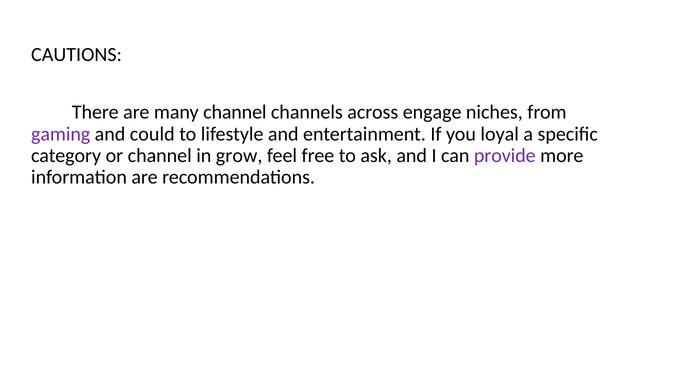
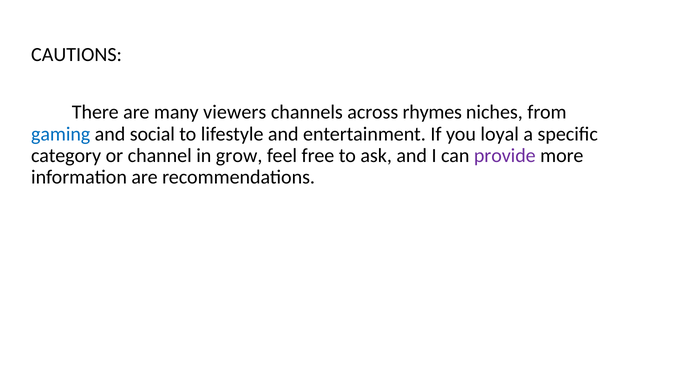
many channel: channel -> viewers (235, 112)
engage: engage -> rhymes (432, 112)
gaming colour: purple -> blue (61, 134)
could: could -> social (152, 134)
